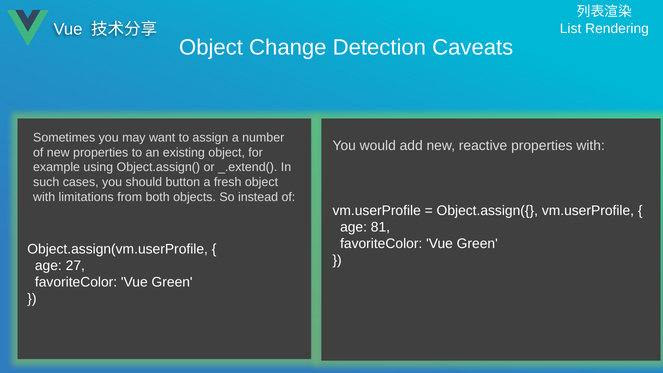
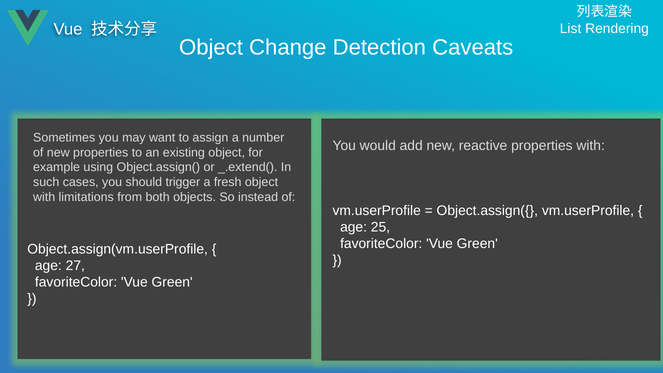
button: button -> trigger (183, 182)
81: 81 -> 25 (380, 227)
